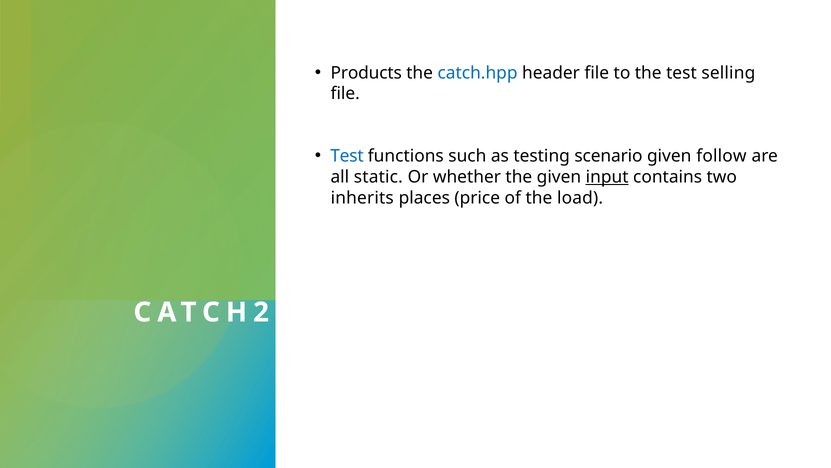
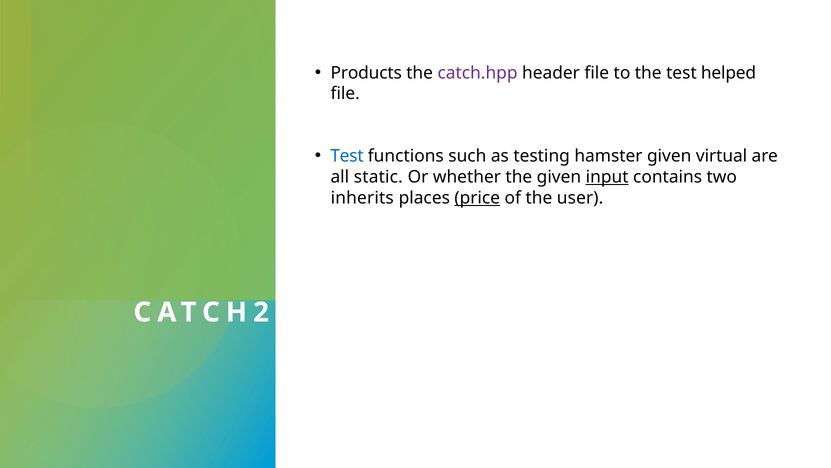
catch.hpp colour: blue -> purple (478, 73)
selling: selling -> helped (729, 73)
scenario: scenario -> hamster (608, 156)
follow: follow -> virtual (722, 156)
price underline: none -> present (477, 198)
load: load -> user (580, 198)
